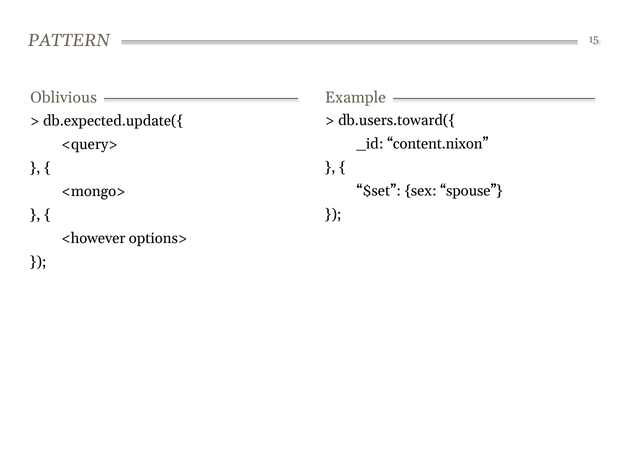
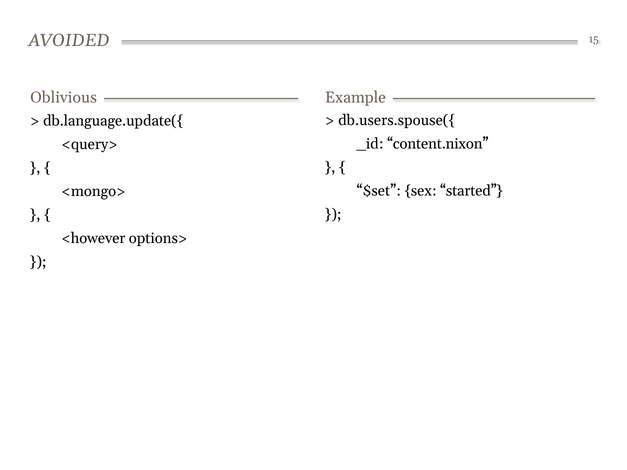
PATTERN: PATTERN -> AVOIDED (69, 40)
db.users.toward({: db.users.toward({ -> db.users.spouse({ (396, 120)
db.expected.update({: db.expected.update({ -> db.language.update({ (113, 121)
spouse: spouse -> started (471, 191)
